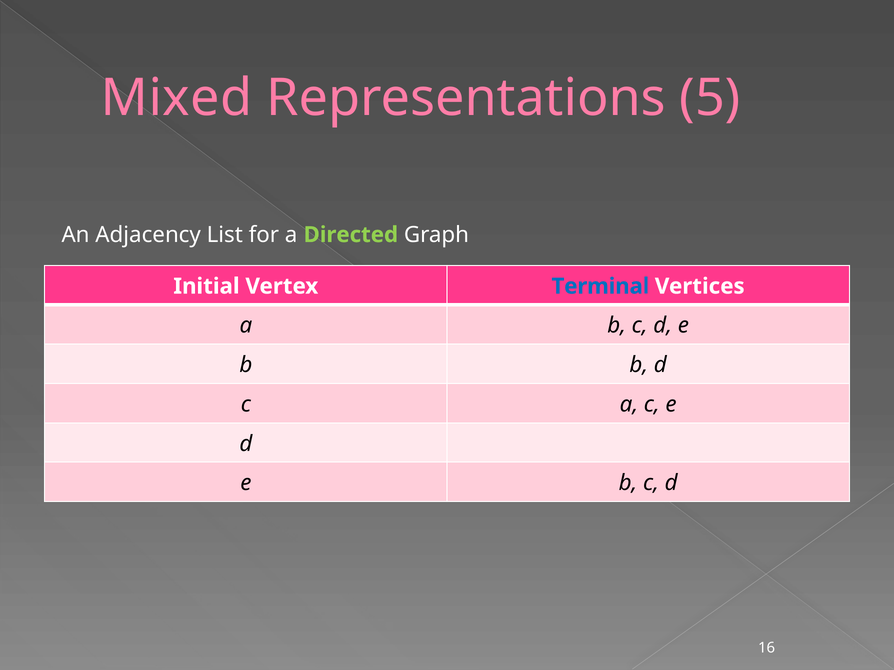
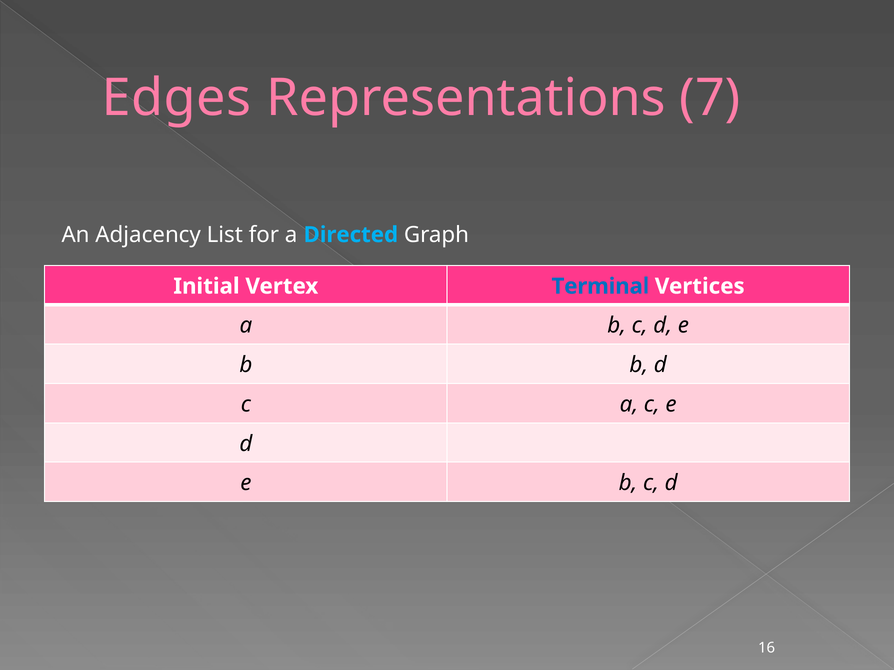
Mixed: Mixed -> Edges (177, 98)
5: 5 -> 7 (710, 98)
Directed colour: light green -> light blue (351, 235)
